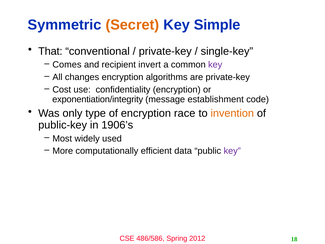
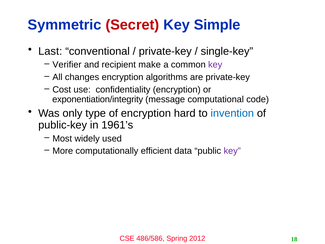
Secret colour: orange -> red (132, 25)
That: That -> Last (50, 51)
Comes: Comes -> Verifier (67, 65)
invert: invert -> make (150, 65)
establishment: establishment -> computational (216, 99)
race: race -> hard (185, 113)
invention colour: orange -> blue (232, 113)
1906’s: 1906’s -> 1961’s (117, 125)
